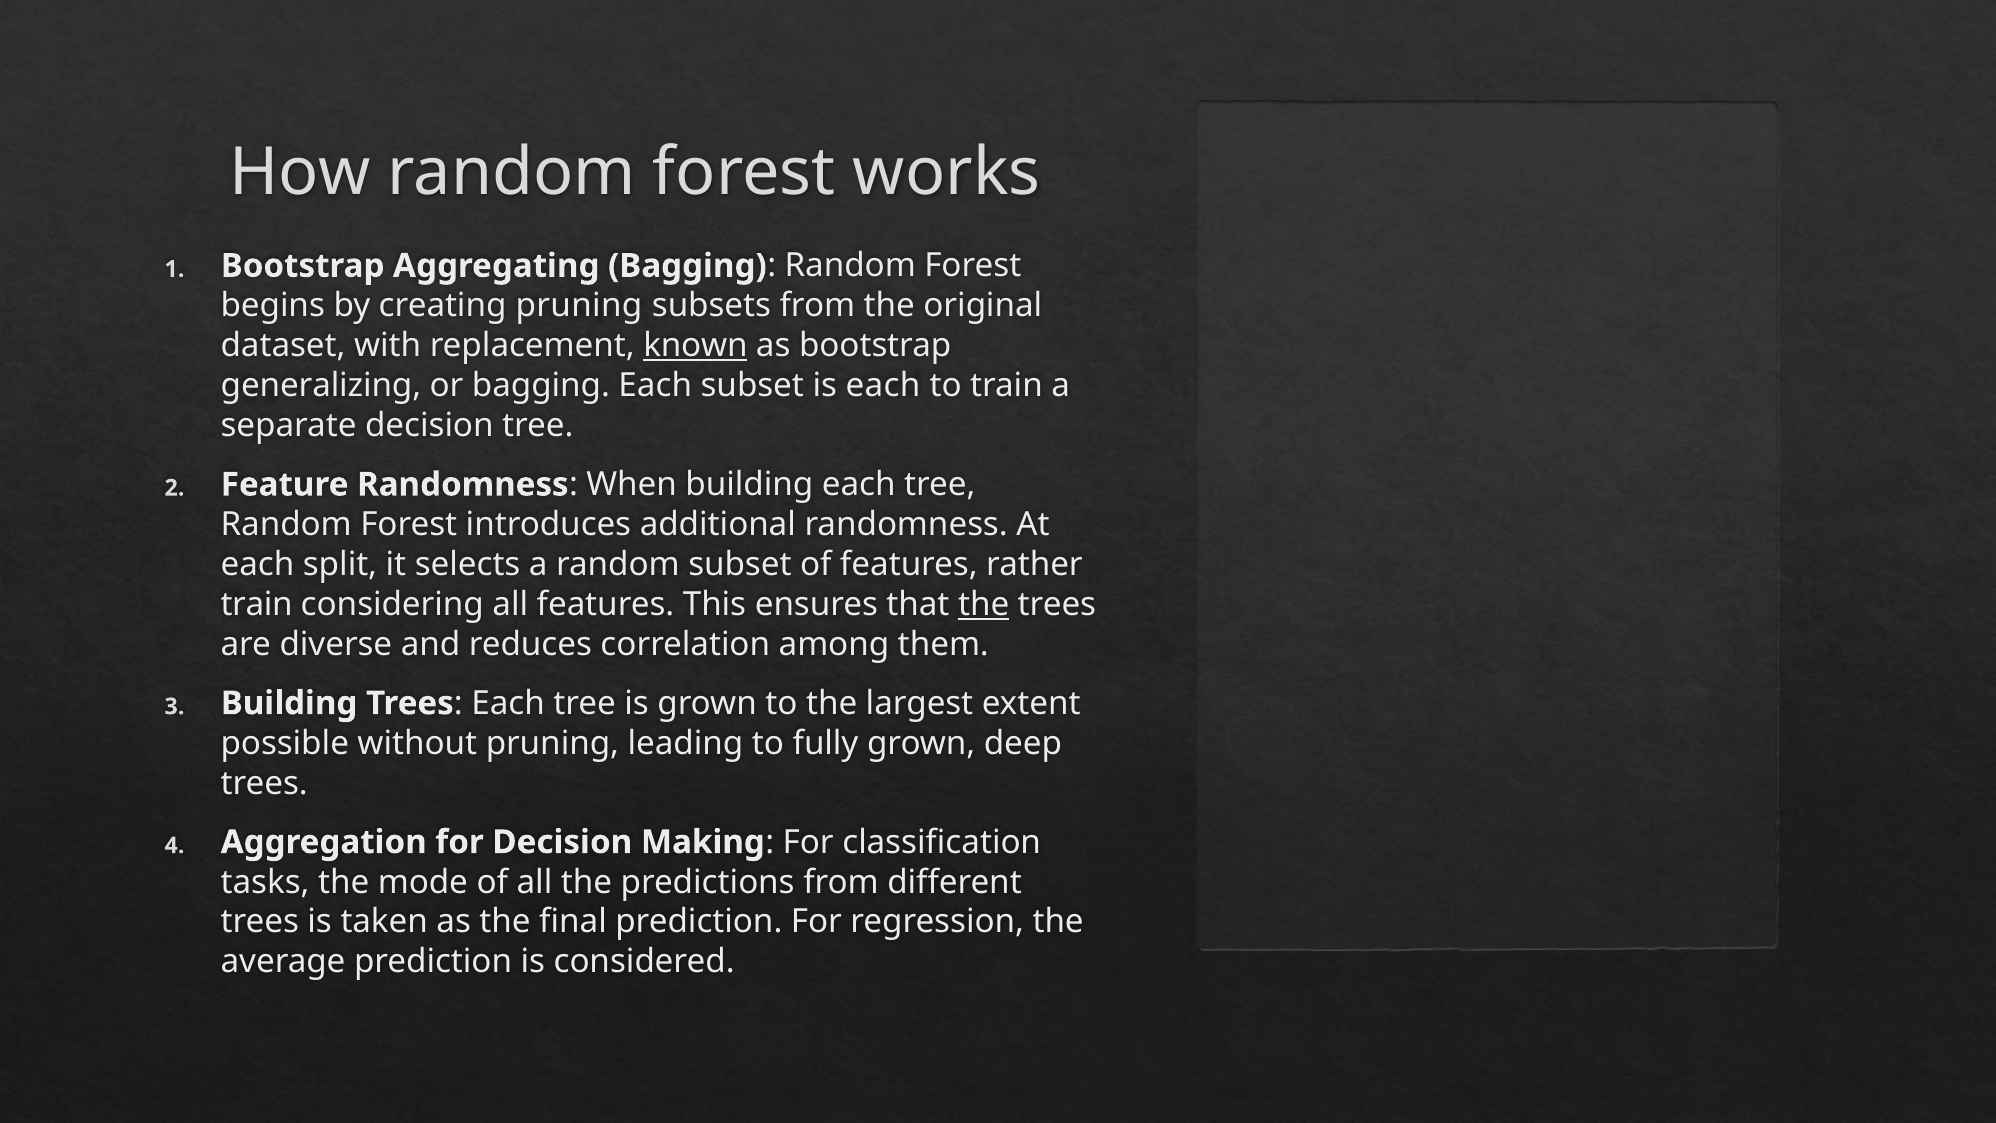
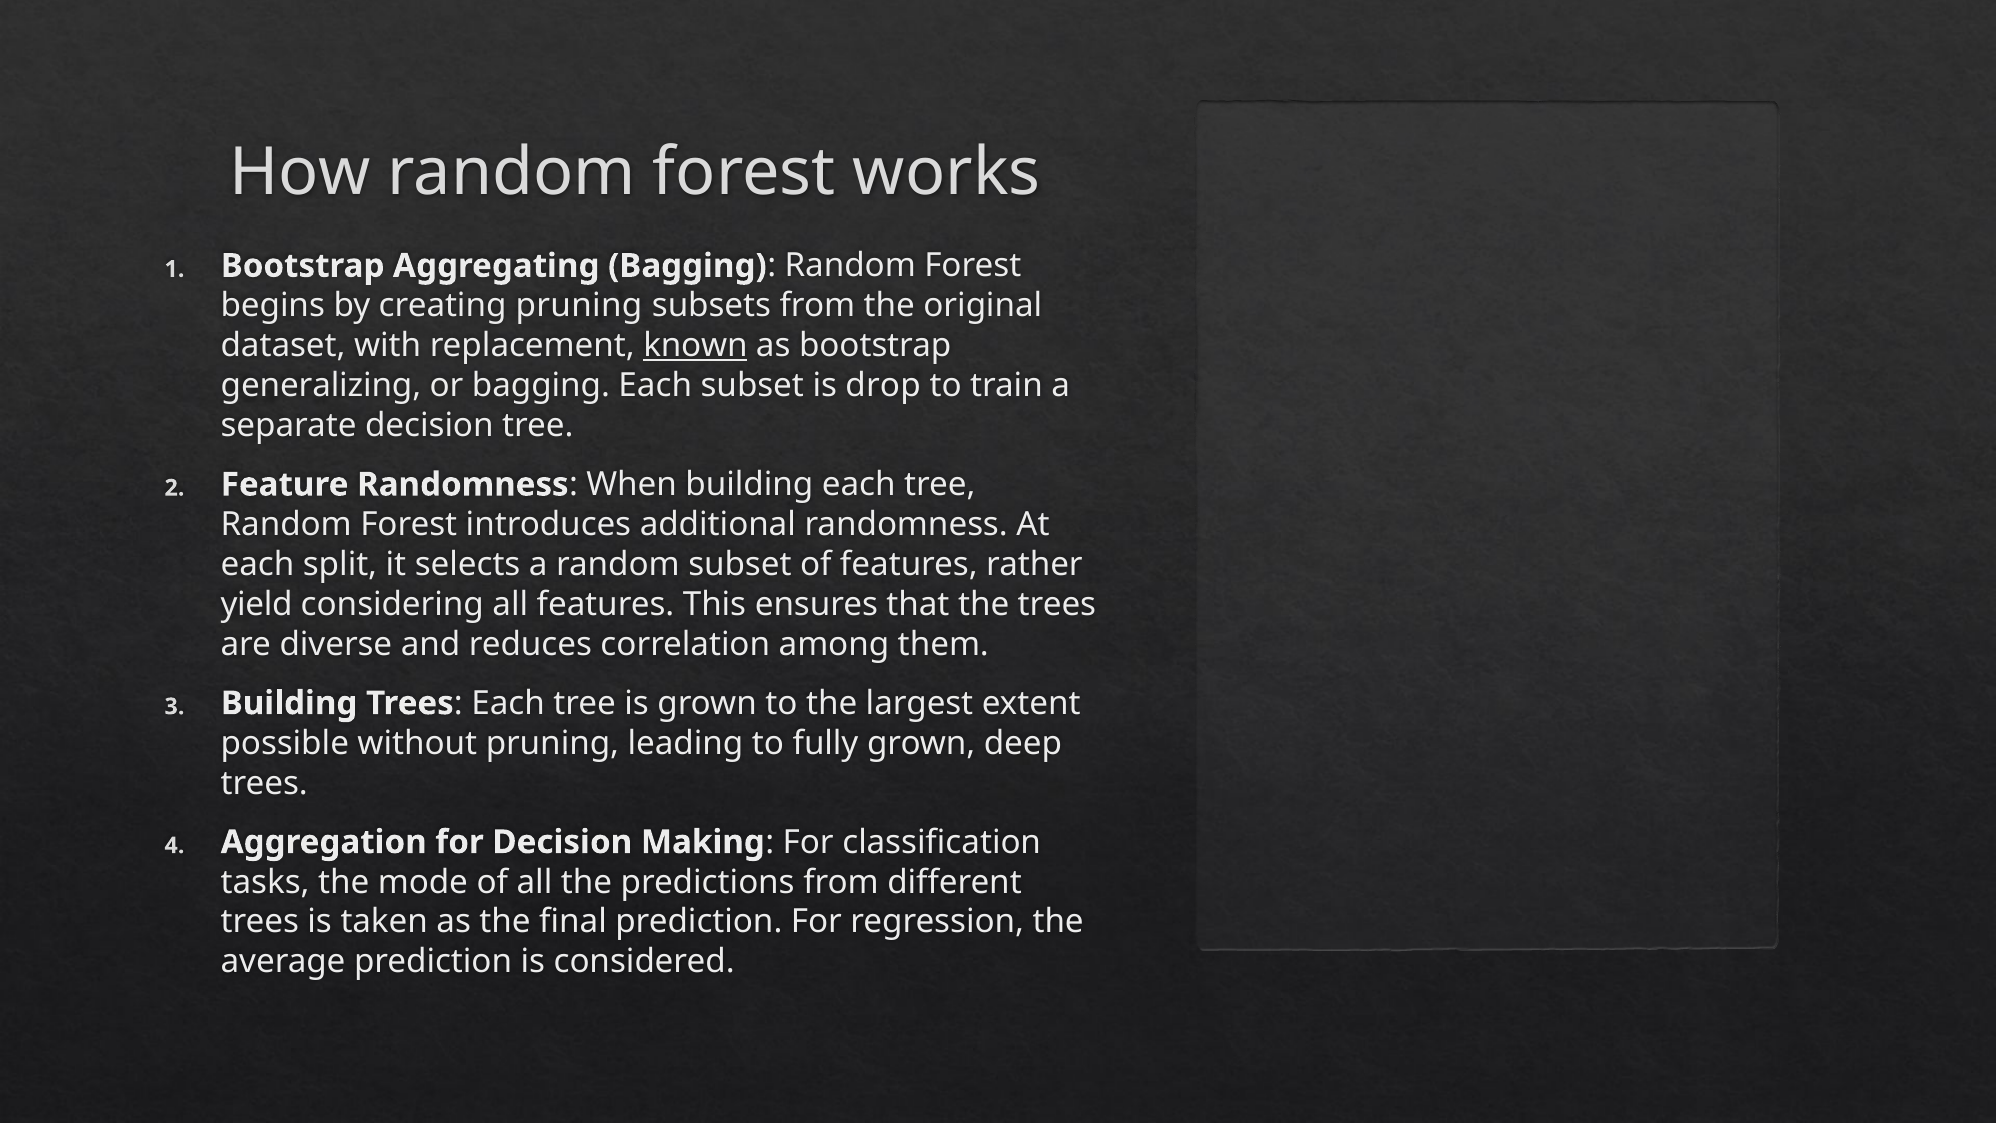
is each: each -> drop (883, 385)
train: train -> yield (257, 604)
the underline: present -> none (984, 604)
